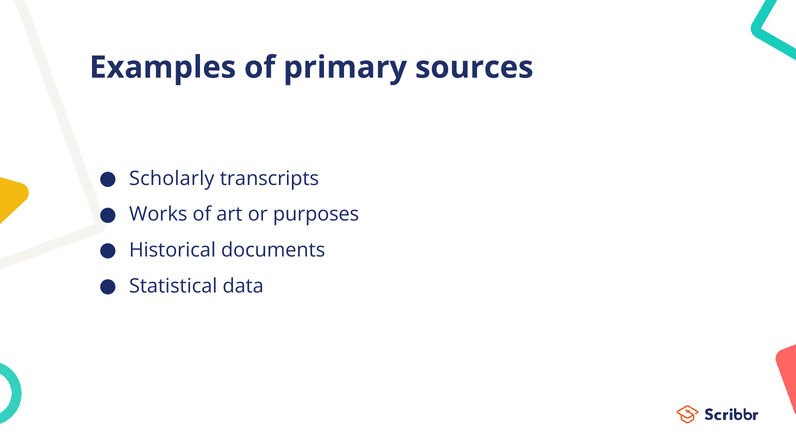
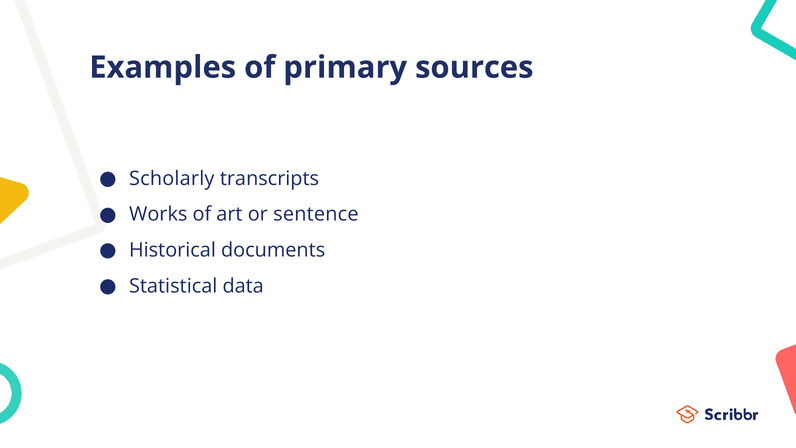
purposes: purposes -> sentence (316, 214)
